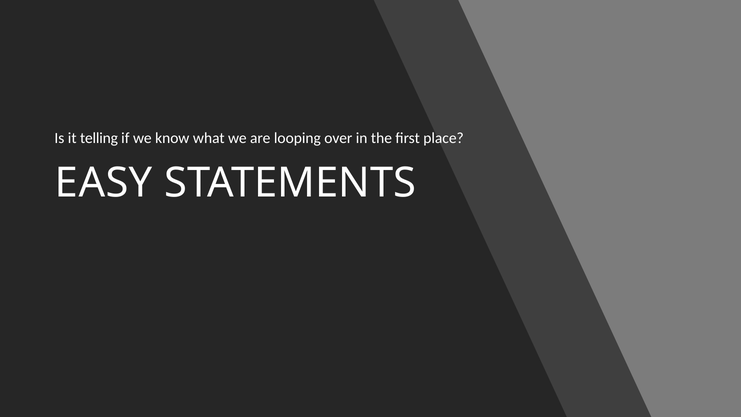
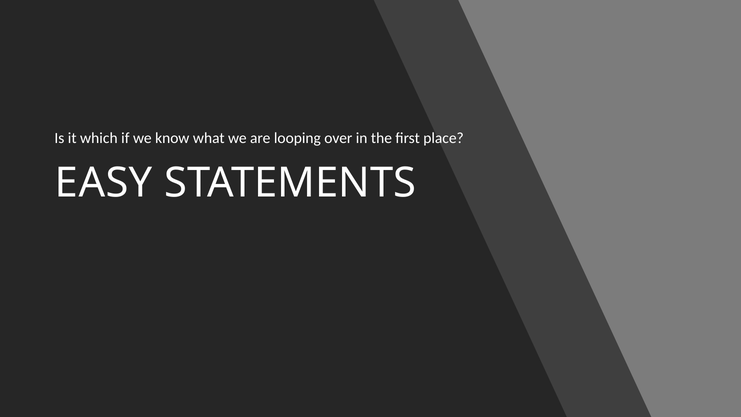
telling: telling -> which (99, 138)
